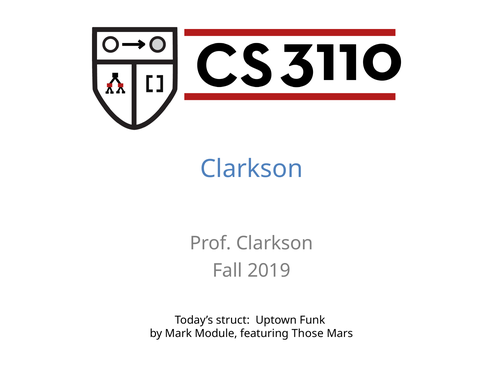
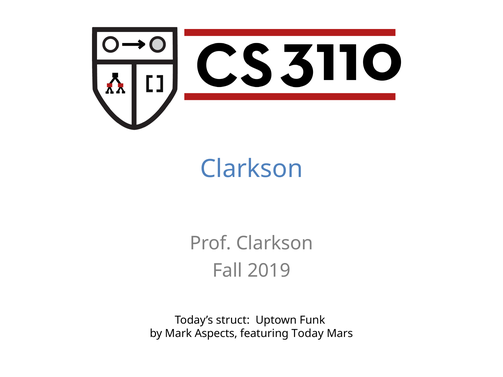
Module: Module -> Aspects (216, 334)
Those: Those -> Today (308, 334)
